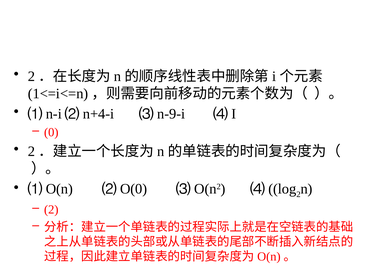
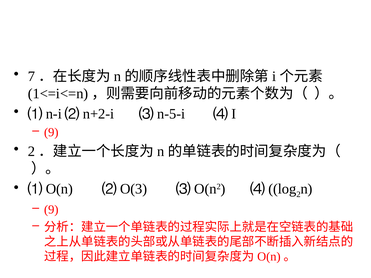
2: 2 -> 7 (31, 76)
n+4-i: n+4-i -> n+2-i (99, 114)
n-9-i: n-9-i -> n-5-i (171, 114)
0: 0 -> 9 (51, 132)
O(0: O(0 -> O(3 (134, 189)
2: 2 -> 9 (51, 210)
